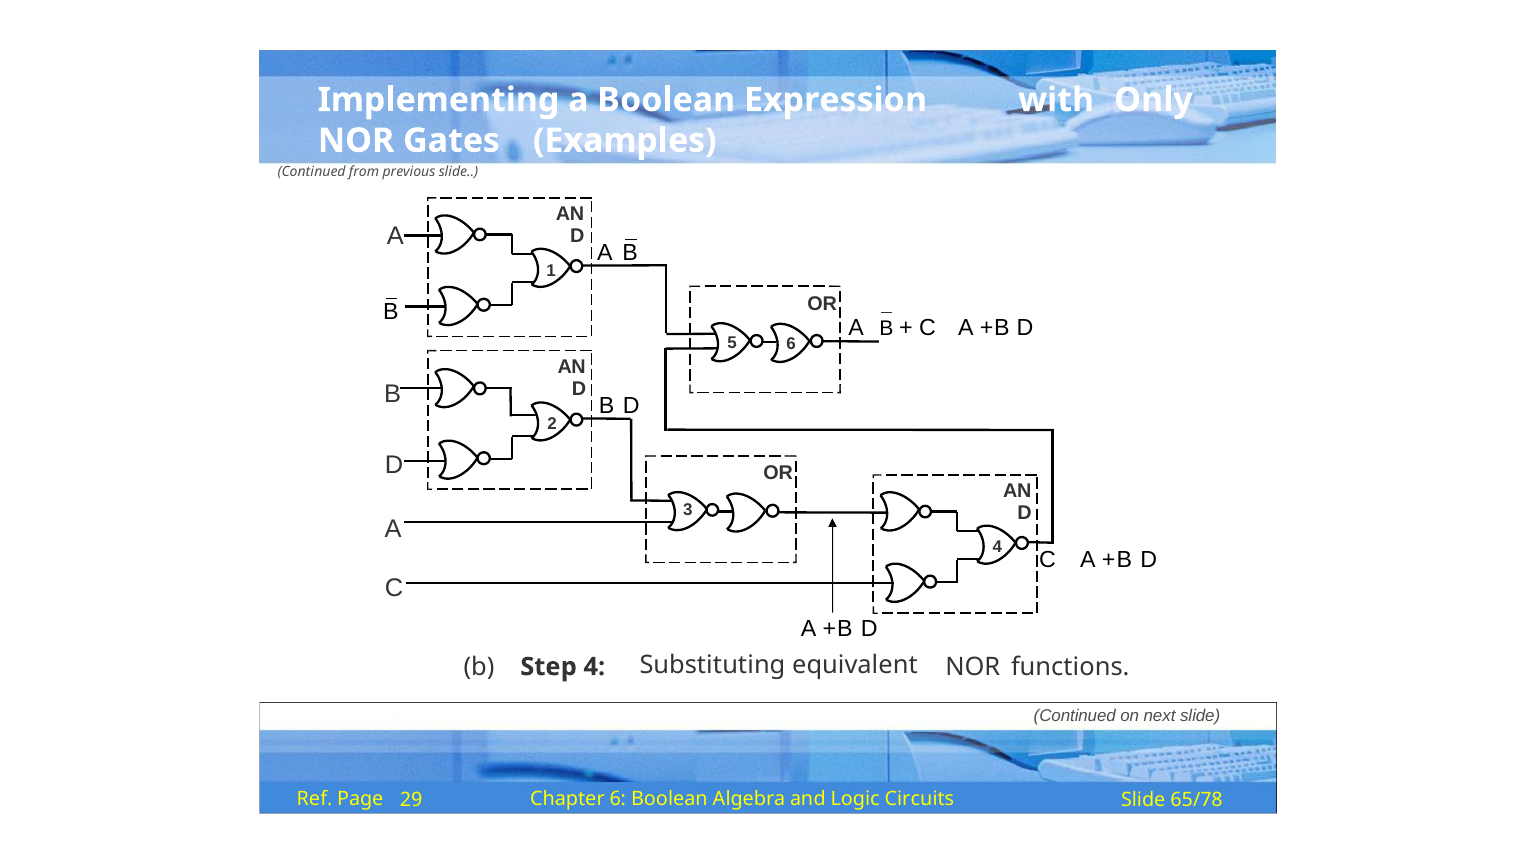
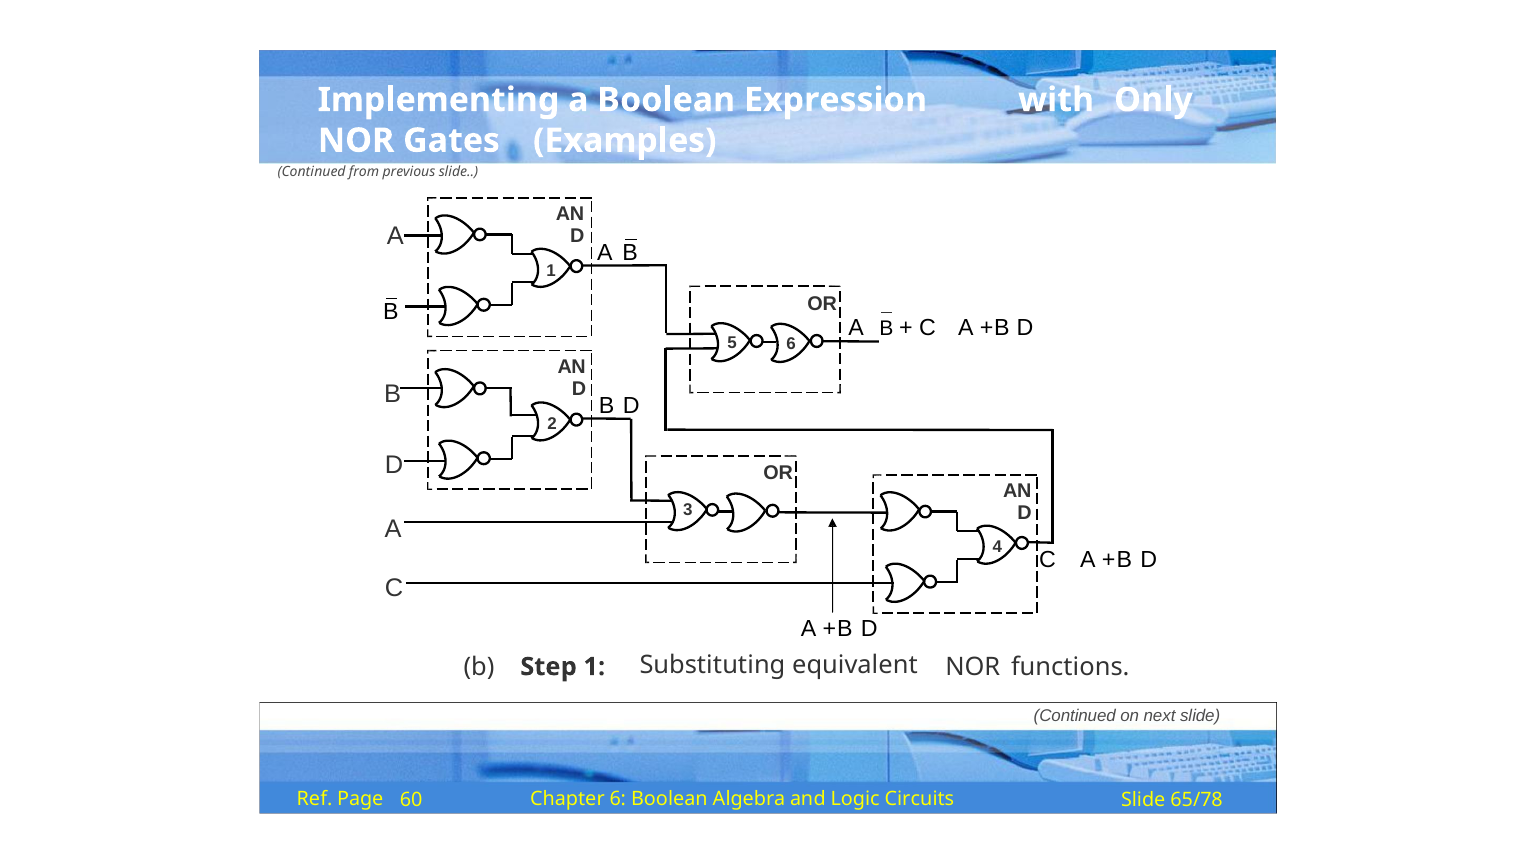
Step 4: 4 -> 1 (594, 667)
29: 29 -> 60 (411, 800)
